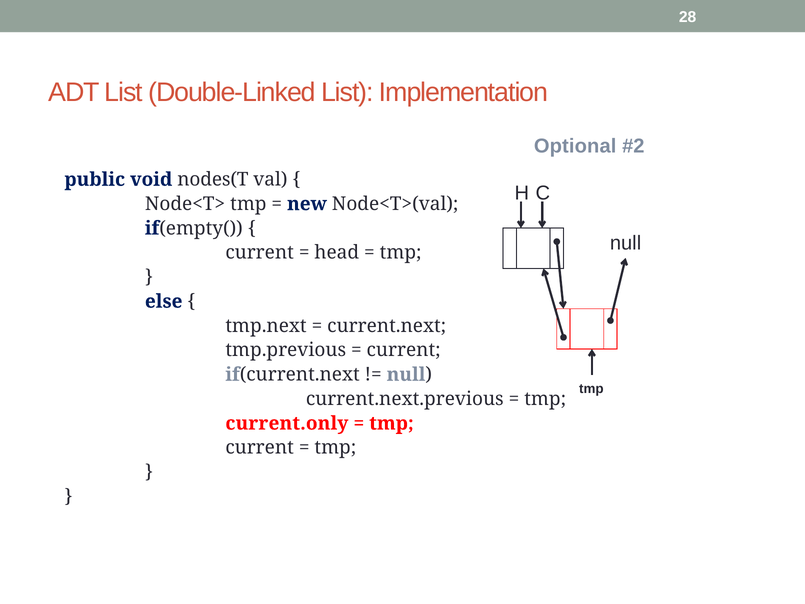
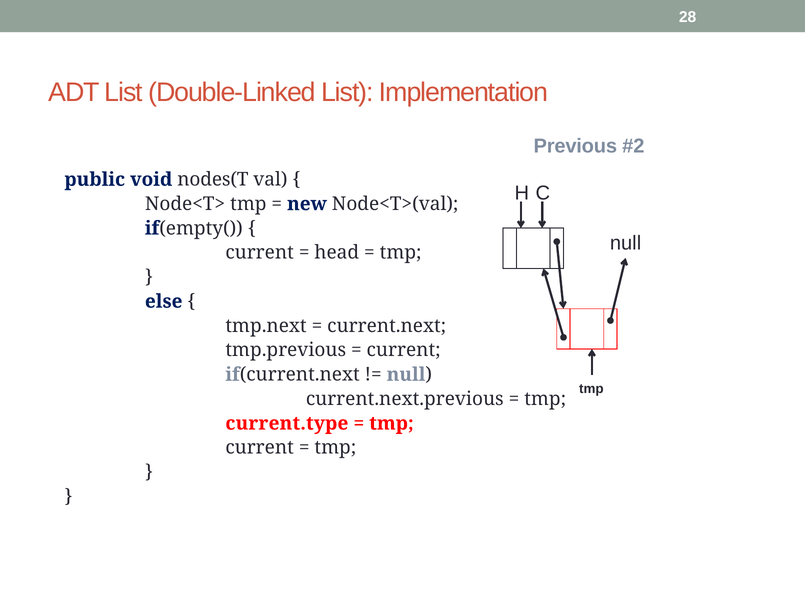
Optional: Optional -> Previous (575, 146)
current.only: current.only -> current.type (287, 423)
